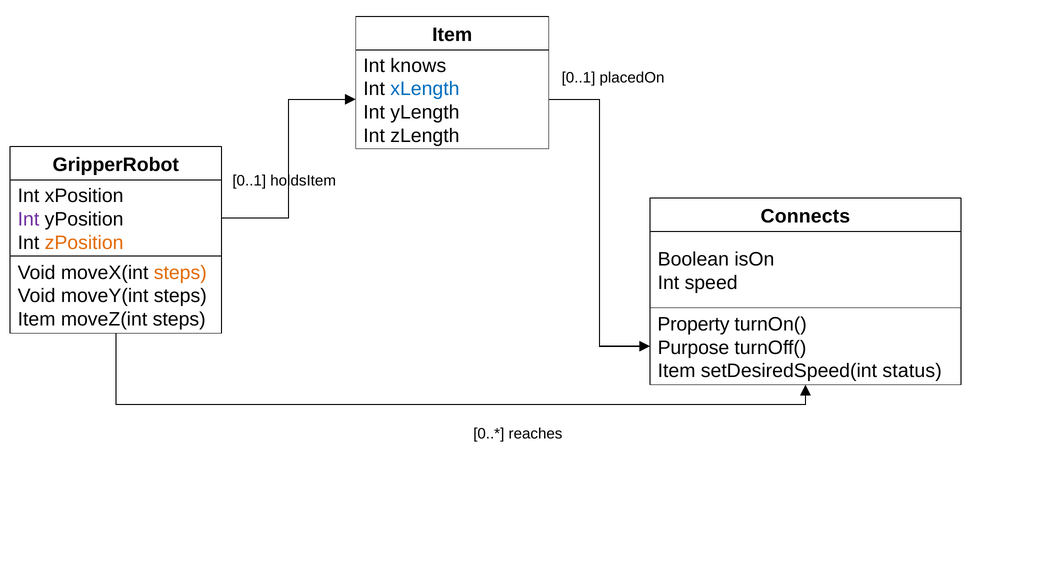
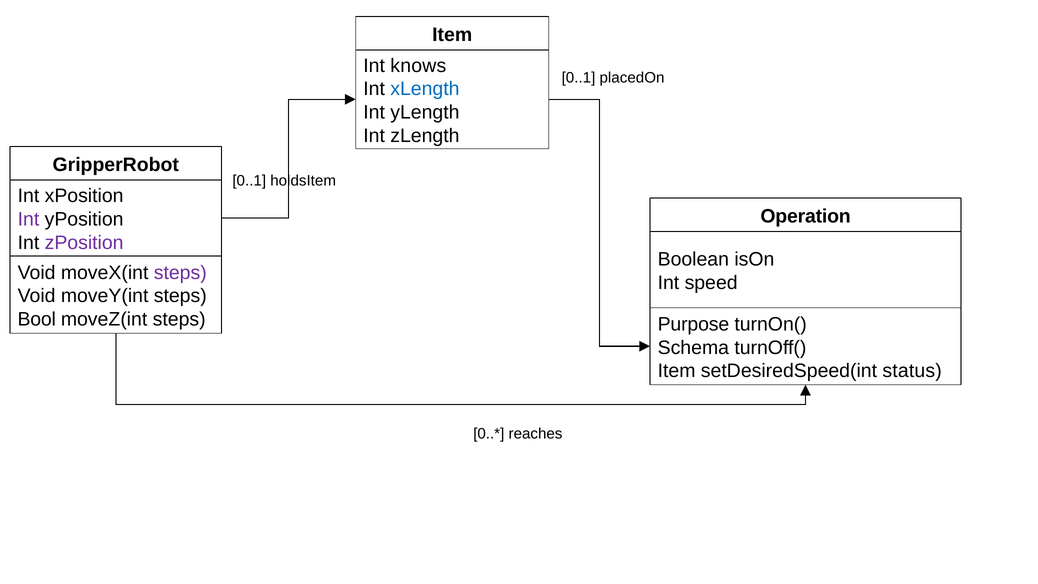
Connects: Connects -> Operation (806, 216)
zPosition colour: orange -> purple (84, 243)
steps colour: orange -> purple (180, 273)
Item: Item -> Bool (37, 319)
Property: Property -> Purpose (693, 324)
Purpose: Purpose -> Schema (693, 348)
